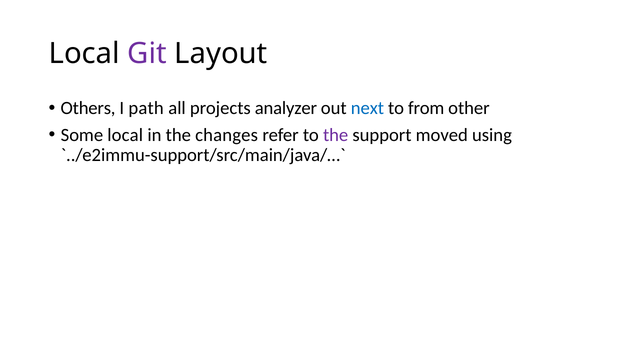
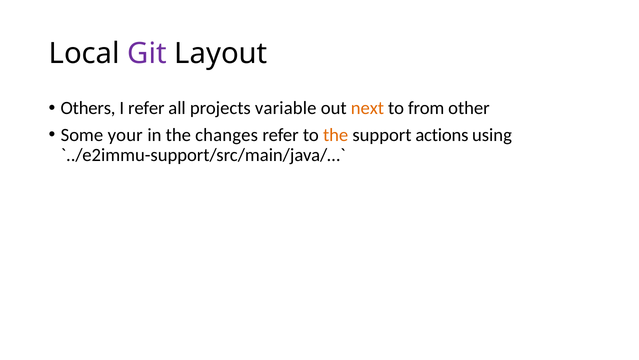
I path: path -> refer (146, 108)
analyzer: analyzer -> variable (286, 108)
next colour: blue -> orange (367, 108)
Some local: local -> your (125, 135)
the colour: purple -> orange (336, 135)
moved: moved -> actions (442, 135)
